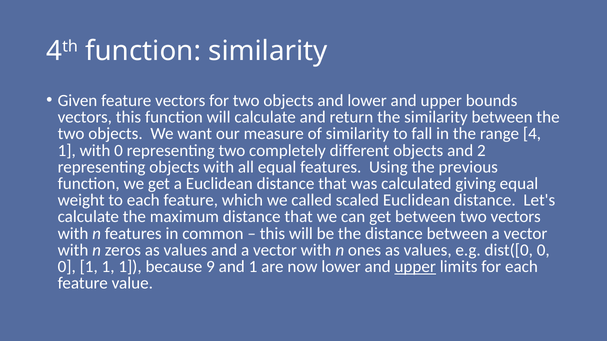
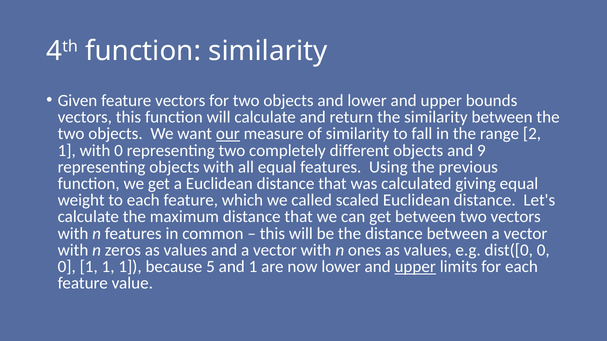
our underline: none -> present (228, 134)
4: 4 -> 2 (532, 134)
2: 2 -> 9 (481, 151)
9: 9 -> 5 (211, 267)
